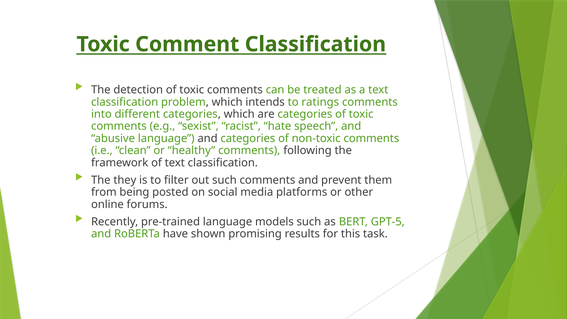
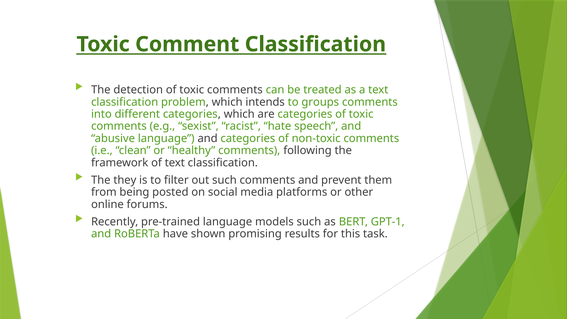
ratings: ratings -> groups (320, 102)
GPT-5: GPT-5 -> GPT-1 (388, 222)
